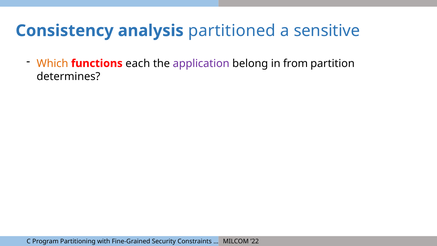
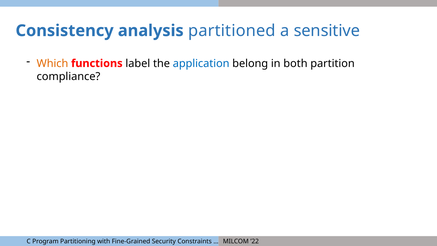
each: each -> label (138, 63)
application colour: purple -> blue (201, 63)
from: from -> both (295, 63)
determines: determines -> compliance (68, 76)
